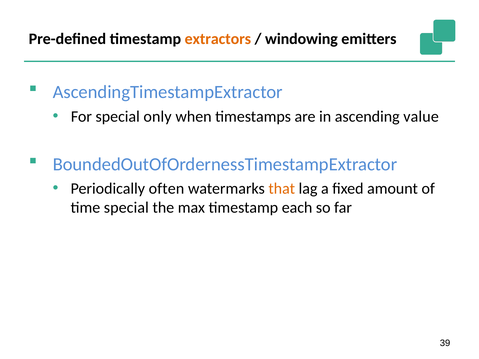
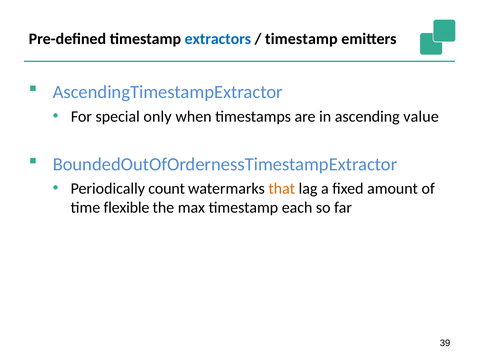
extractors colour: orange -> blue (218, 39)
windowing: windowing -> timestamp (301, 39)
often: often -> count (167, 189)
time special: special -> flexible (126, 208)
